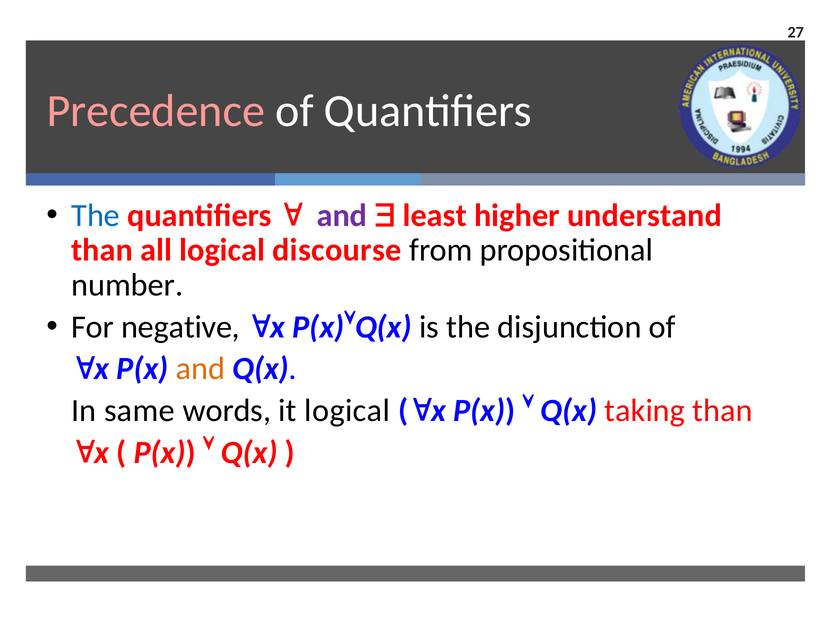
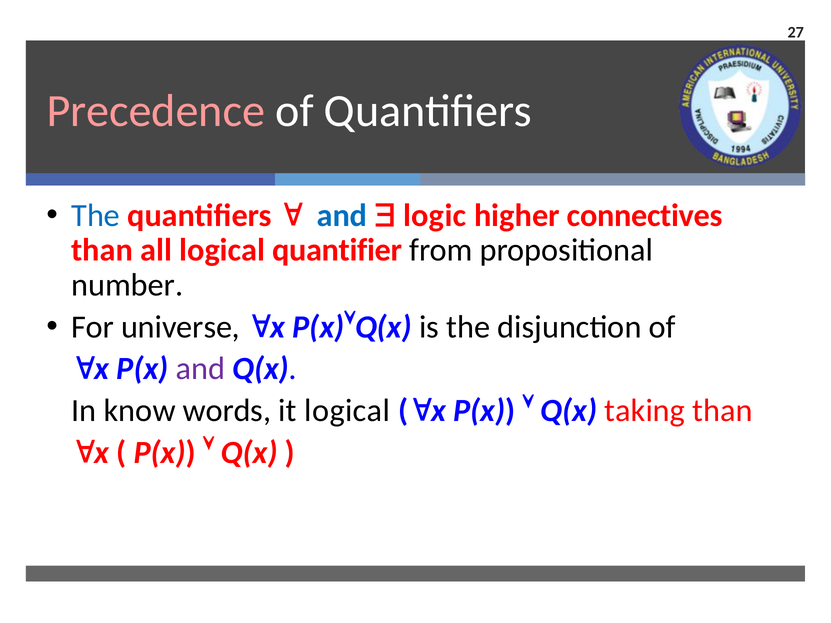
and colour: purple -> blue (342, 215)
least: least -> logic (435, 215)
understand: understand -> connectives (645, 215)
discourse: discourse -> quantifier (337, 250)
negative: negative -> universe (181, 327)
and colour: orange -> purple (200, 369)
same: same -> know (140, 411)
